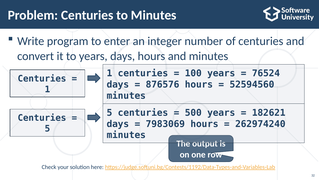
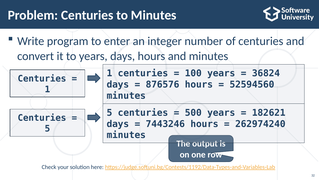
76524: 76524 -> 36824 (266, 73)
7983069: 7983069 -> 7443246 (165, 124)
